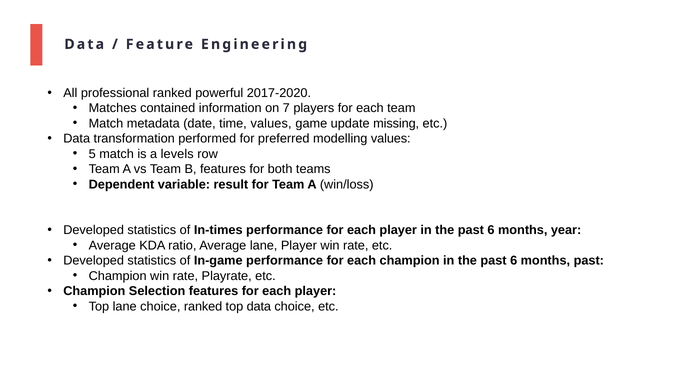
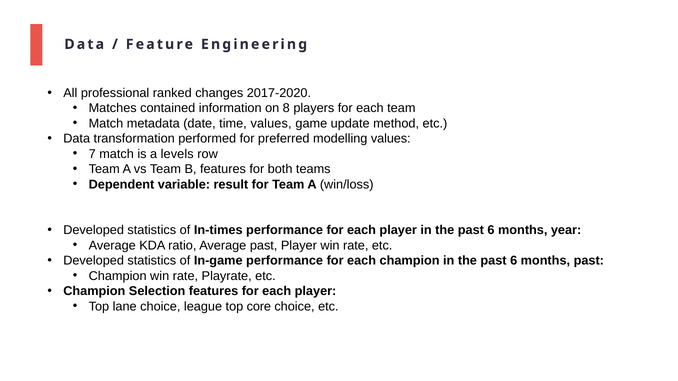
powerful: powerful -> changes (219, 93)
7: 7 -> 8 (286, 108)
missing: missing -> method (396, 124)
5: 5 -> 7 (92, 154)
Average lane: lane -> past (264, 246)
choice ranked: ranked -> league (203, 307)
top data: data -> core (259, 307)
